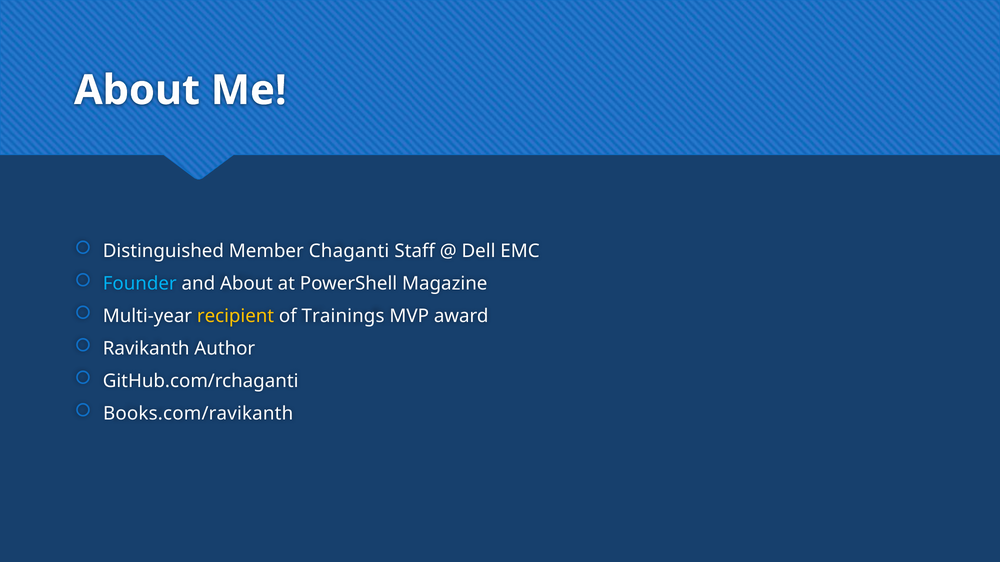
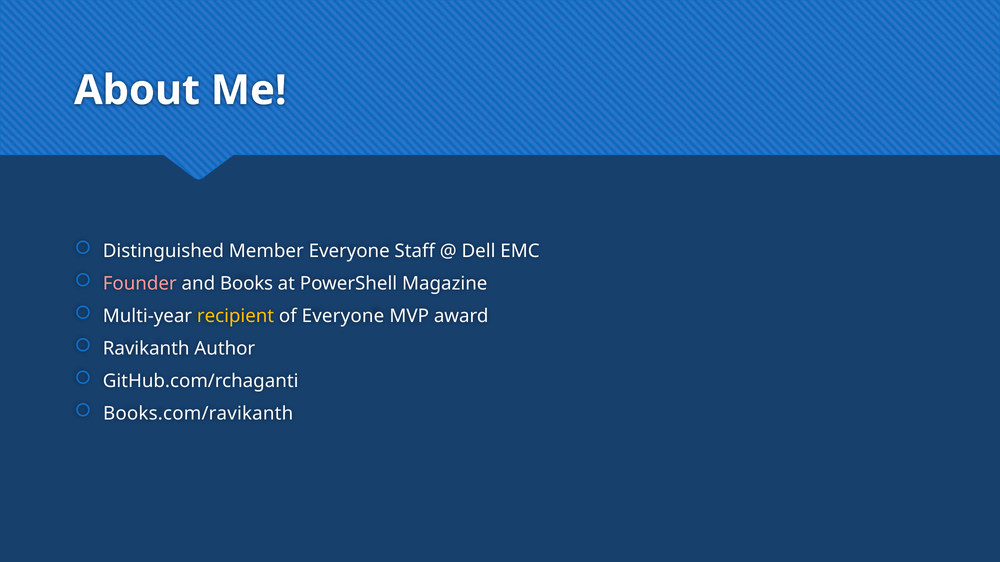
Member Chaganti: Chaganti -> Everyone (349, 251)
Founder colour: light blue -> pink (140, 284)
and About: About -> Books (247, 284)
of Trainings: Trainings -> Everyone (343, 316)
